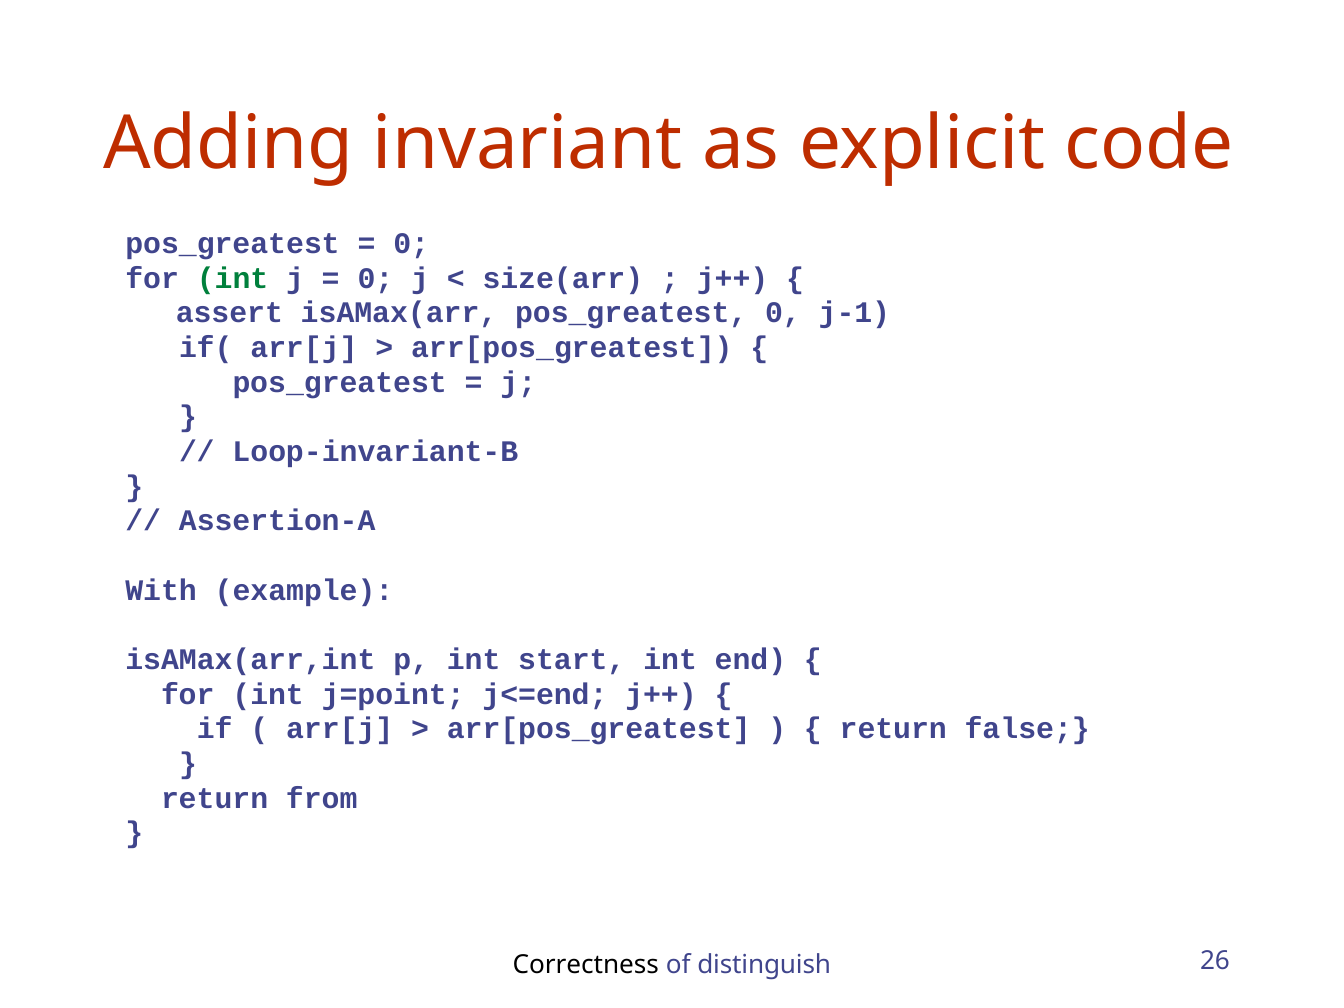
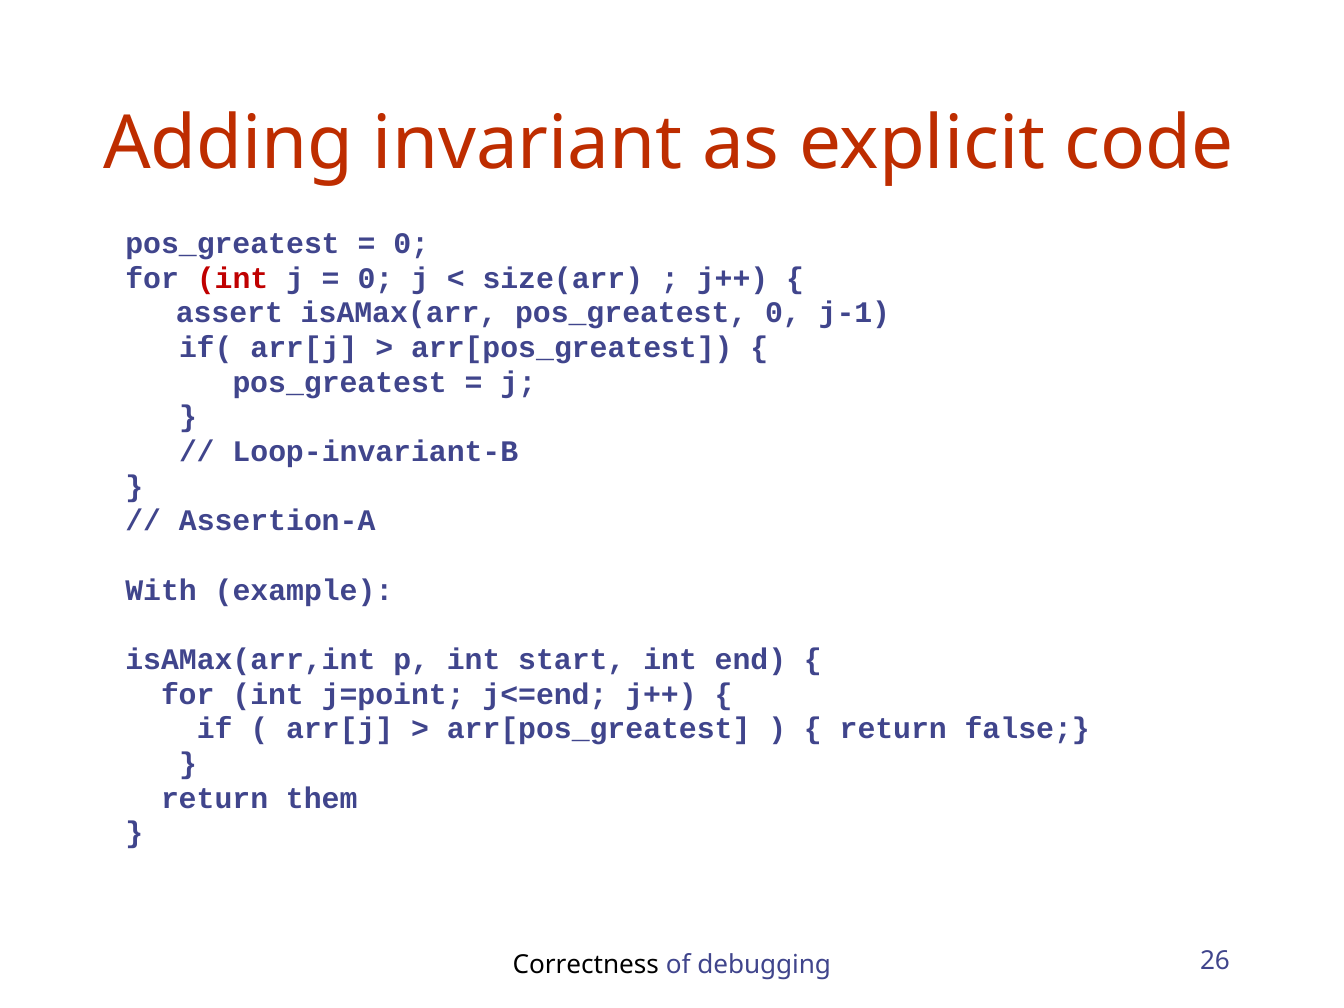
int colour: green -> red (233, 278)
from: from -> them (322, 798)
distinguish: distinguish -> debugging (764, 965)
